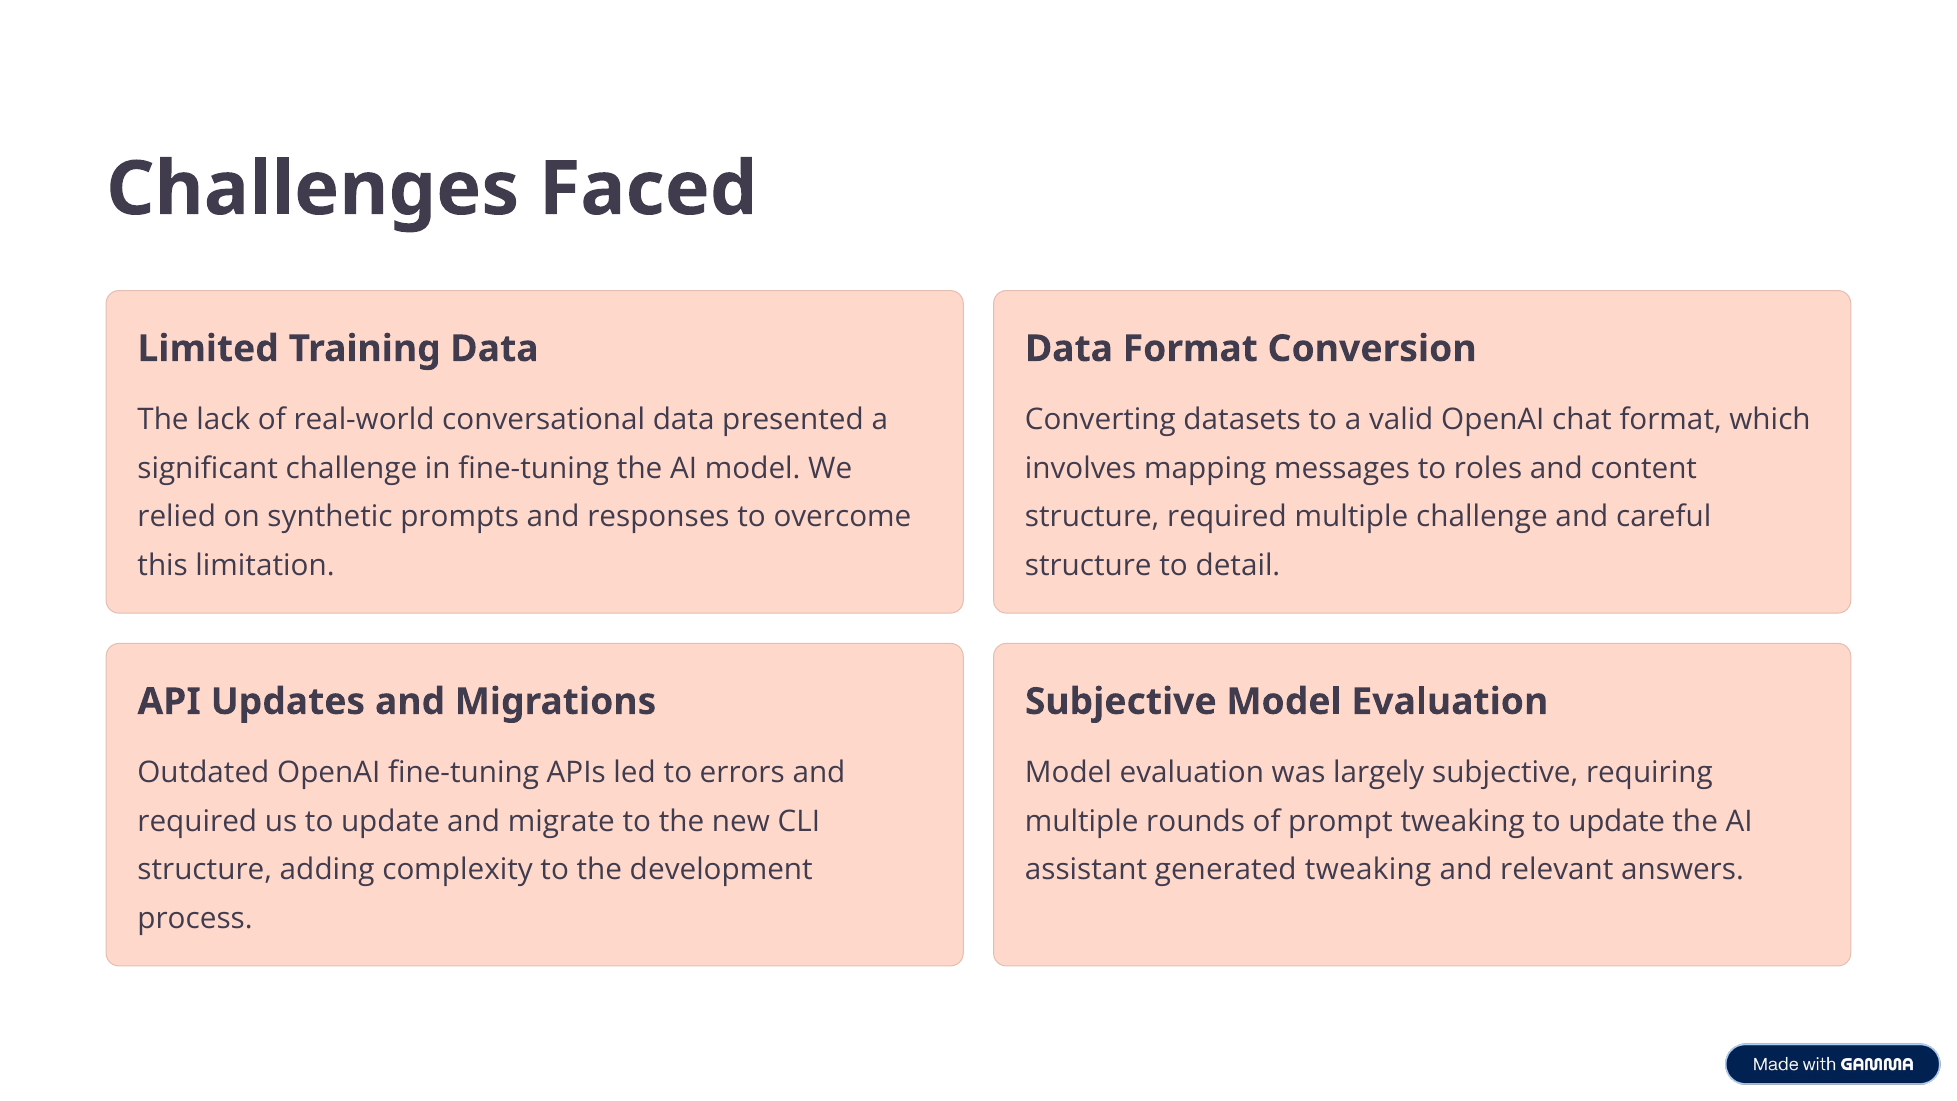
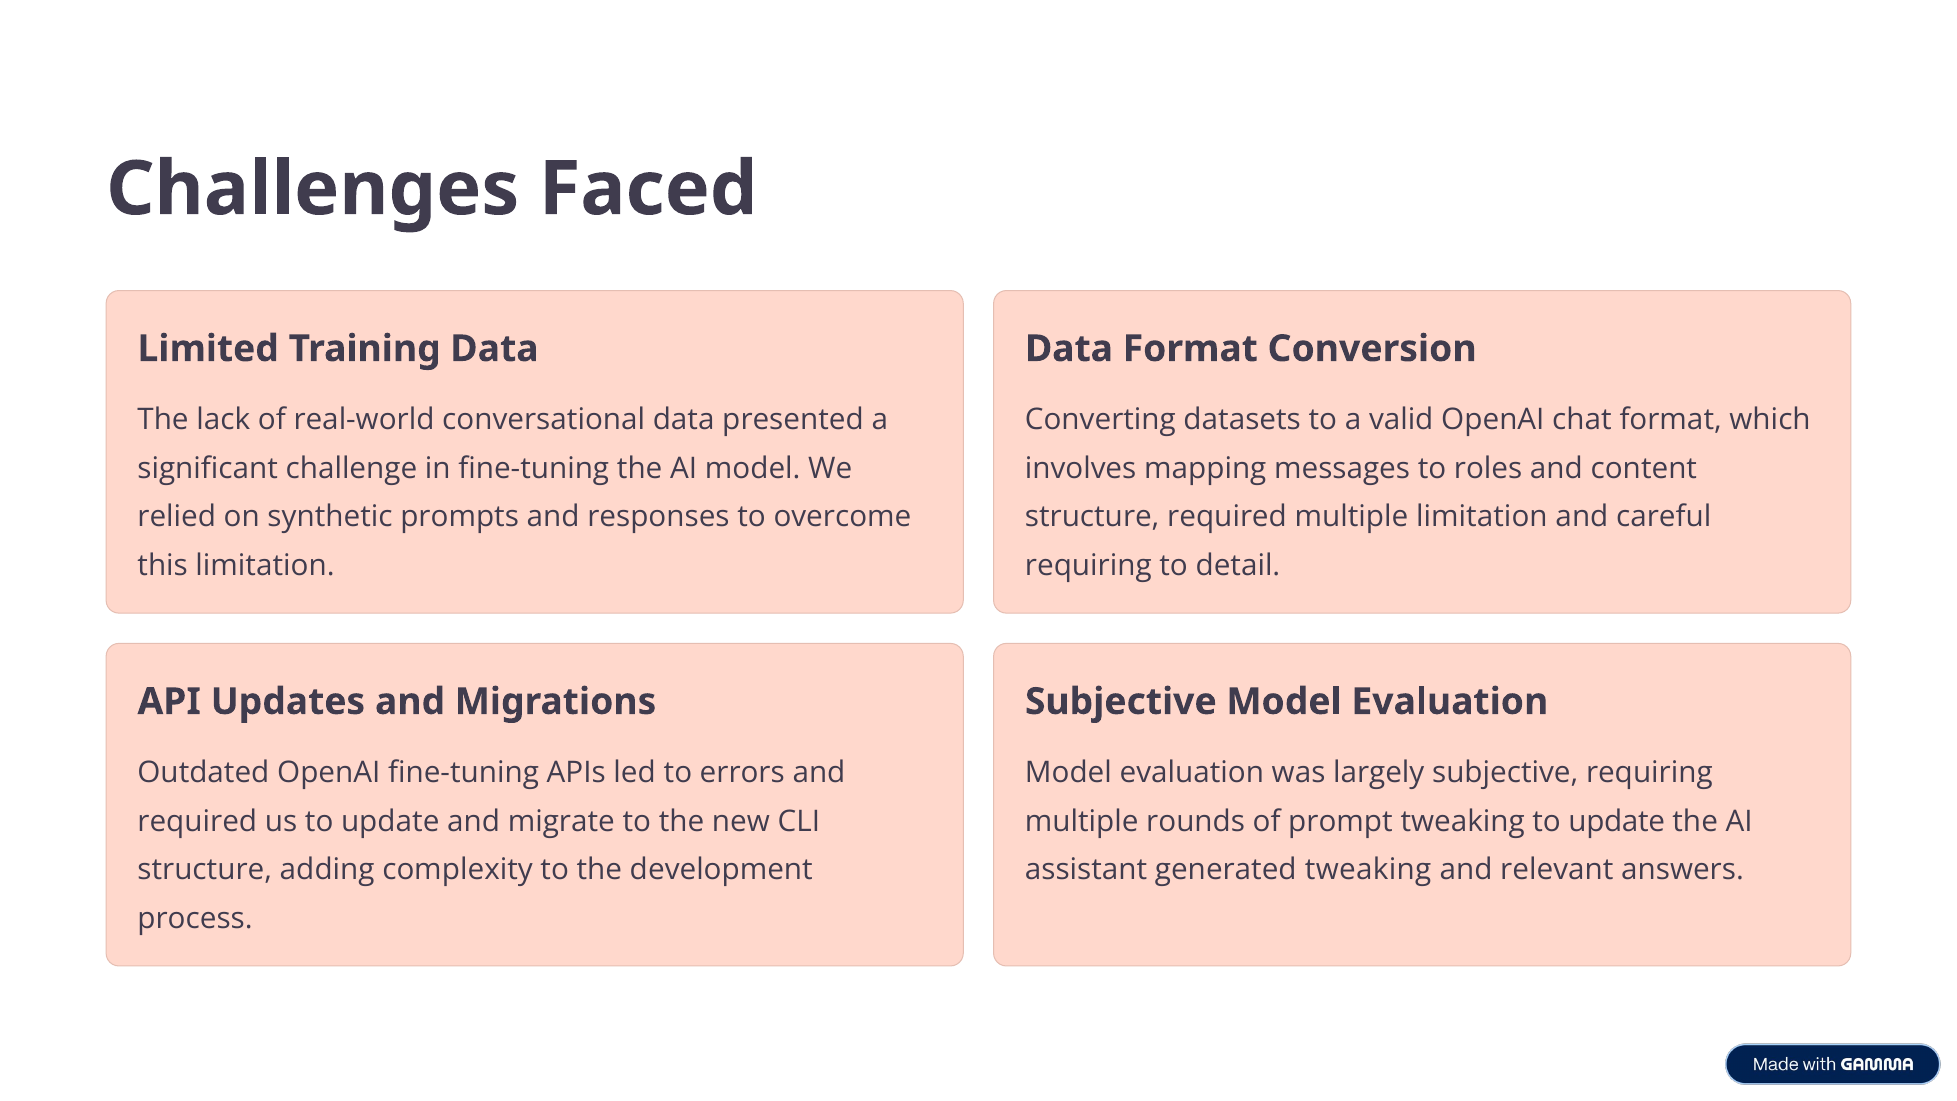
multiple challenge: challenge -> limitation (1482, 517)
structure: structure -> requiring (1088, 565)
